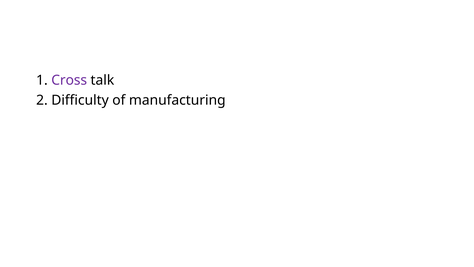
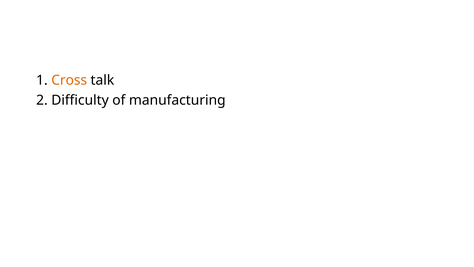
Cross colour: purple -> orange (69, 80)
